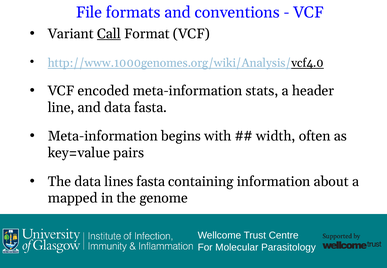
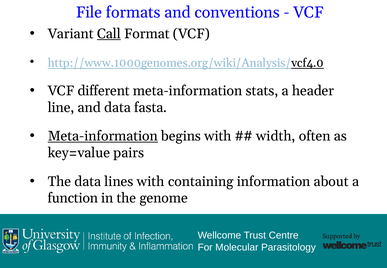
encoded: encoded -> different (104, 91)
Meta-information underline: none -> present (103, 136)
lines fasta: fasta -> with (151, 181)
mapped: mapped -> function (73, 198)
